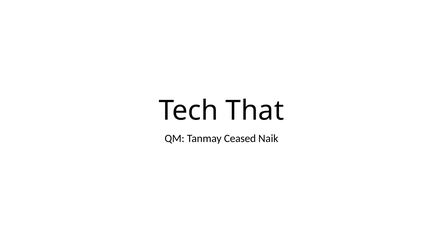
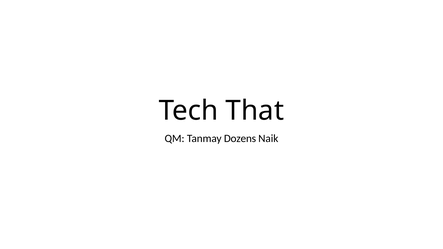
Ceased: Ceased -> Dozens (240, 138)
